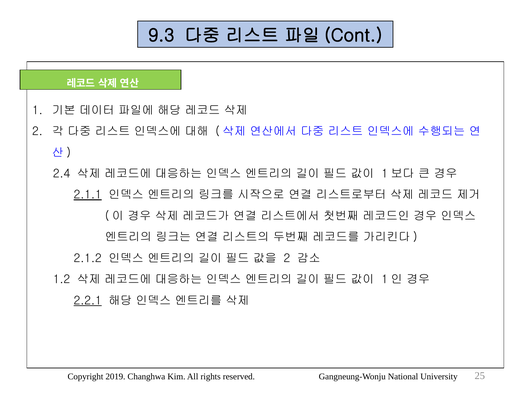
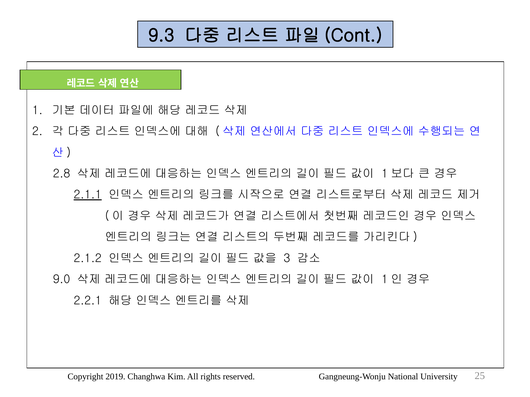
2.4: 2.4 -> 2.8 (62, 174)
2: 2 -> 3 (287, 259)
1.2: 1.2 -> 9.0 (62, 280)
2.2.1 underline: present -> none (88, 301)
